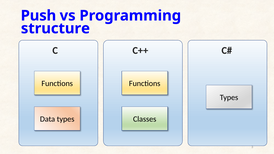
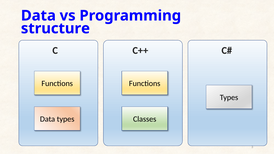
Push: Push -> Data (38, 16)
